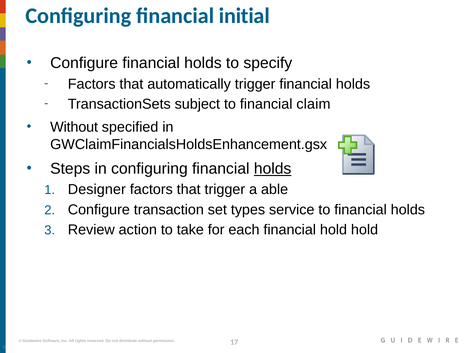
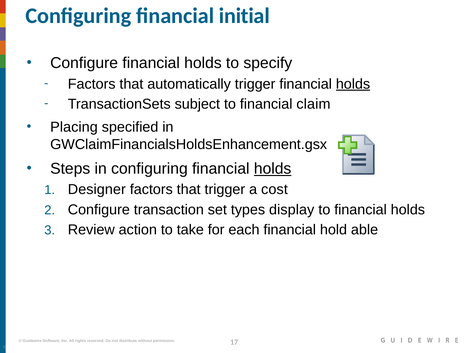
holds underline: none -> present (353, 84)
Without: Without -> Placing (74, 127)
able: able -> cost (274, 189)
service: service -> display (292, 209)
hold hold: hold -> able (365, 229)
